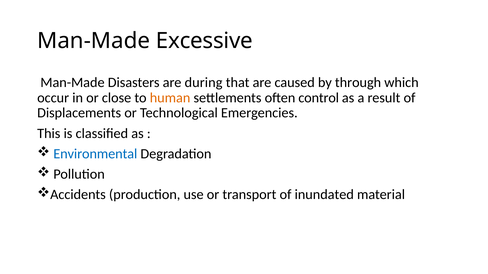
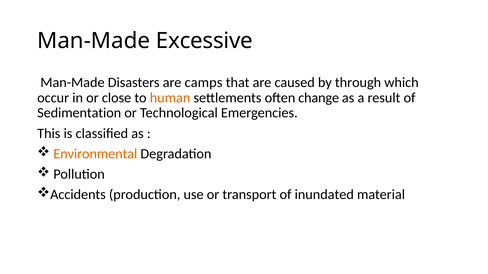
during: during -> camps (204, 82)
control: control -> change (319, 98)
Displacements: Displacements -> Sedimentation (79, 113)
Environmental colour: blue -> orange (95, 154)
